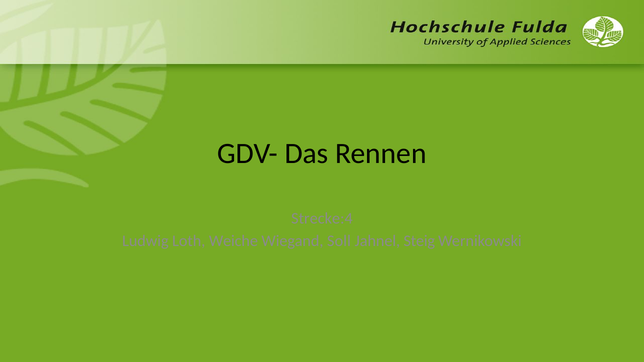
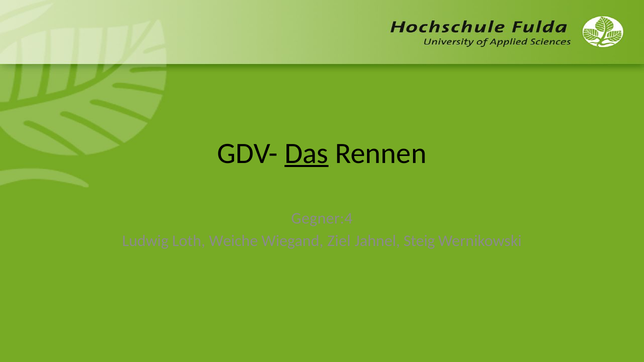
Das underline: none -> present (307, 153)
Strecke:4: Strecke:4 -> Gegner:4 (322, 218)
Soll: Soll -> Ziel (339, 241)
